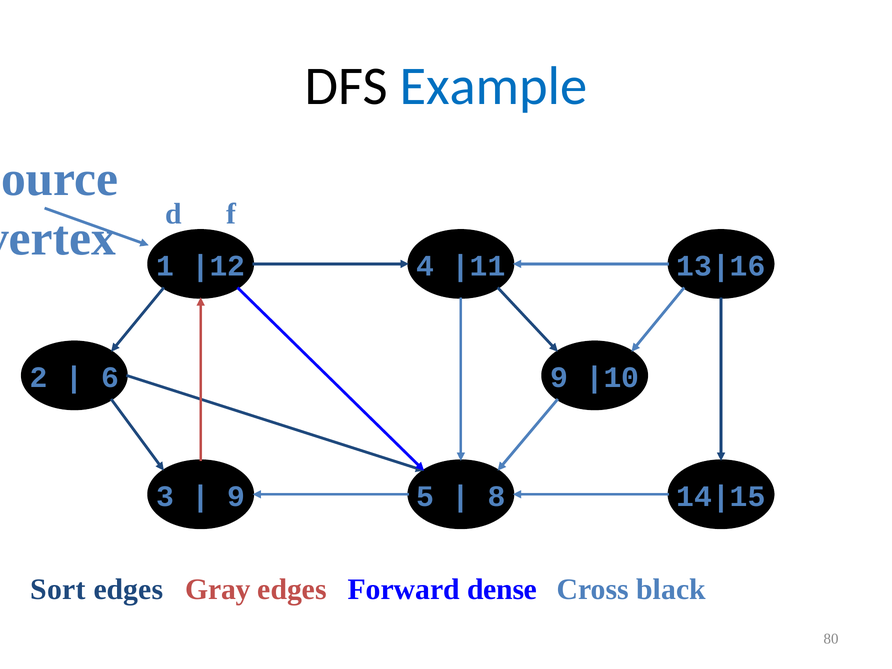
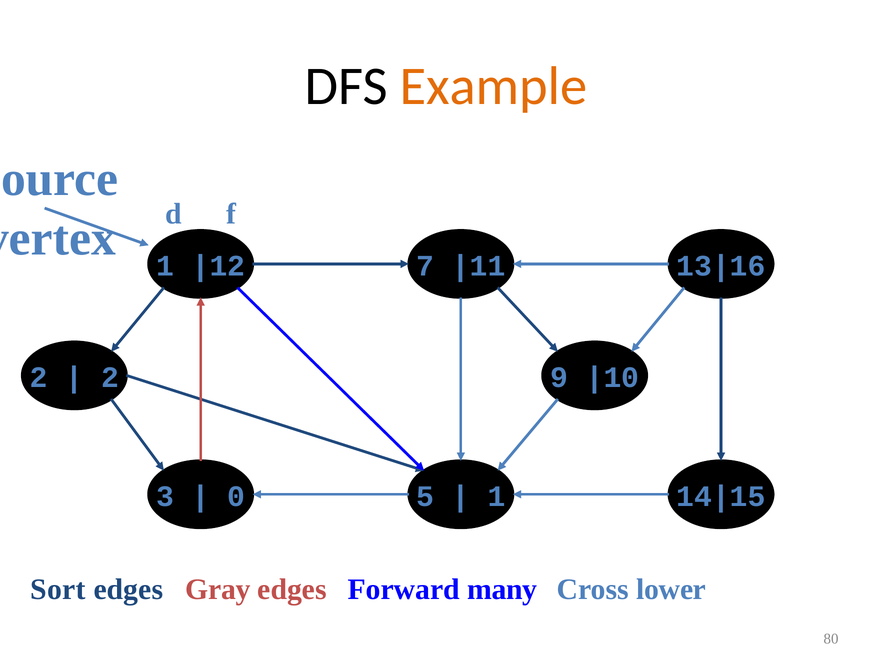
Example colour: blue -> orange (493, 86)
4: 4 -> 7 (425, 266)
6: 6 -> 2 (110, 377)
9: 9 -> 0 (236, 496)
8: 8 -> 1 (497, 496)
dense: dense -> many (502, 589)
black: black -> lower (671, 589)
